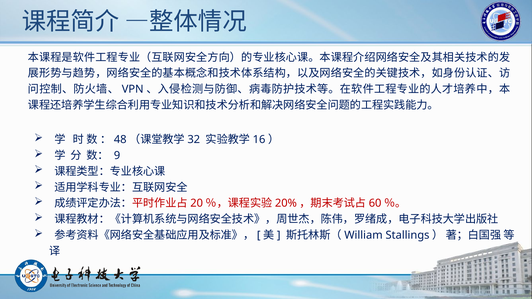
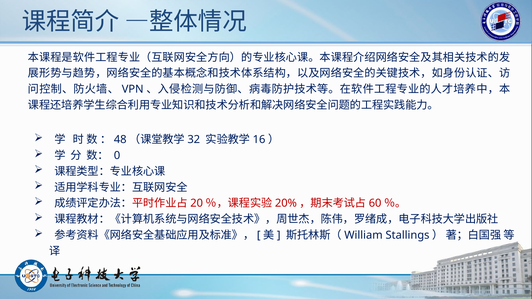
9: 9 -> 0 (117, 156)
